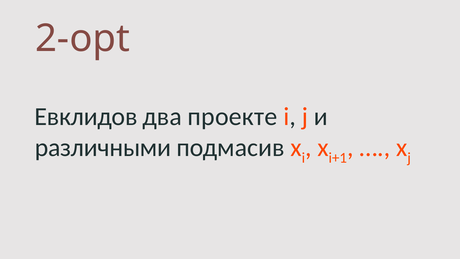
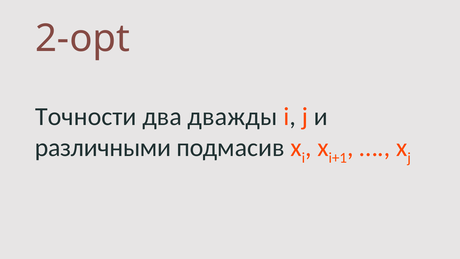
Евклидов: Евклидов -> Точности (86, 117)
проекте: проекте -> дважды (232, 117)
